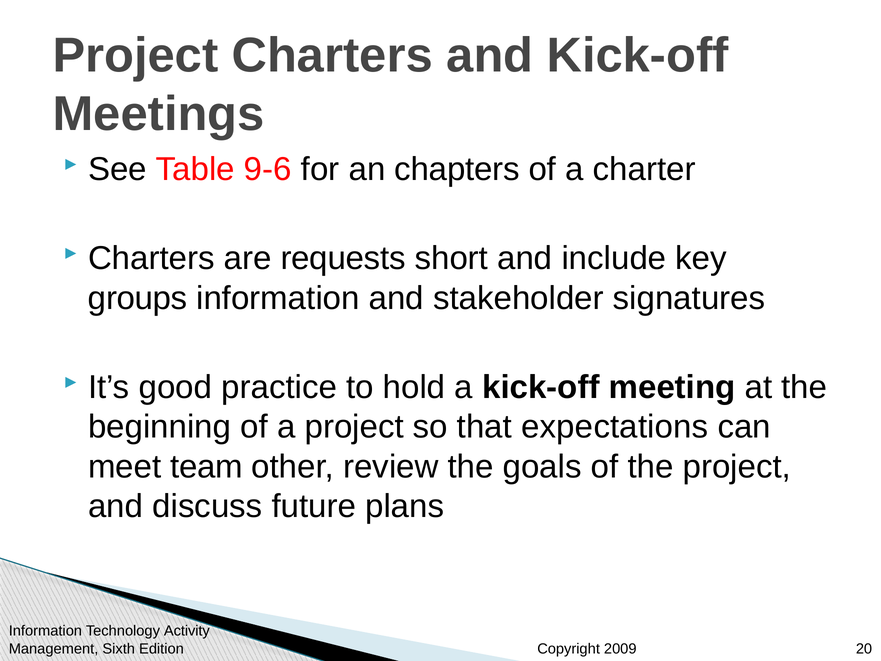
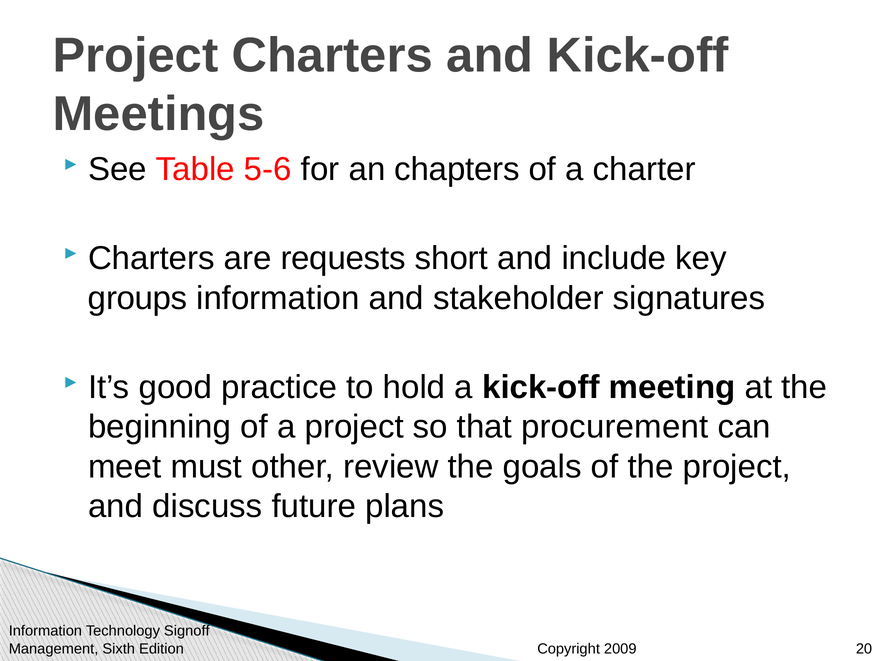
9-6: 9-6 -> 5-6 (268, 169)
expectations: expectations -> procurement (615, 427)
team: team -> must (206, 467)
Activity: Activity -> Signoff (187, 631)
